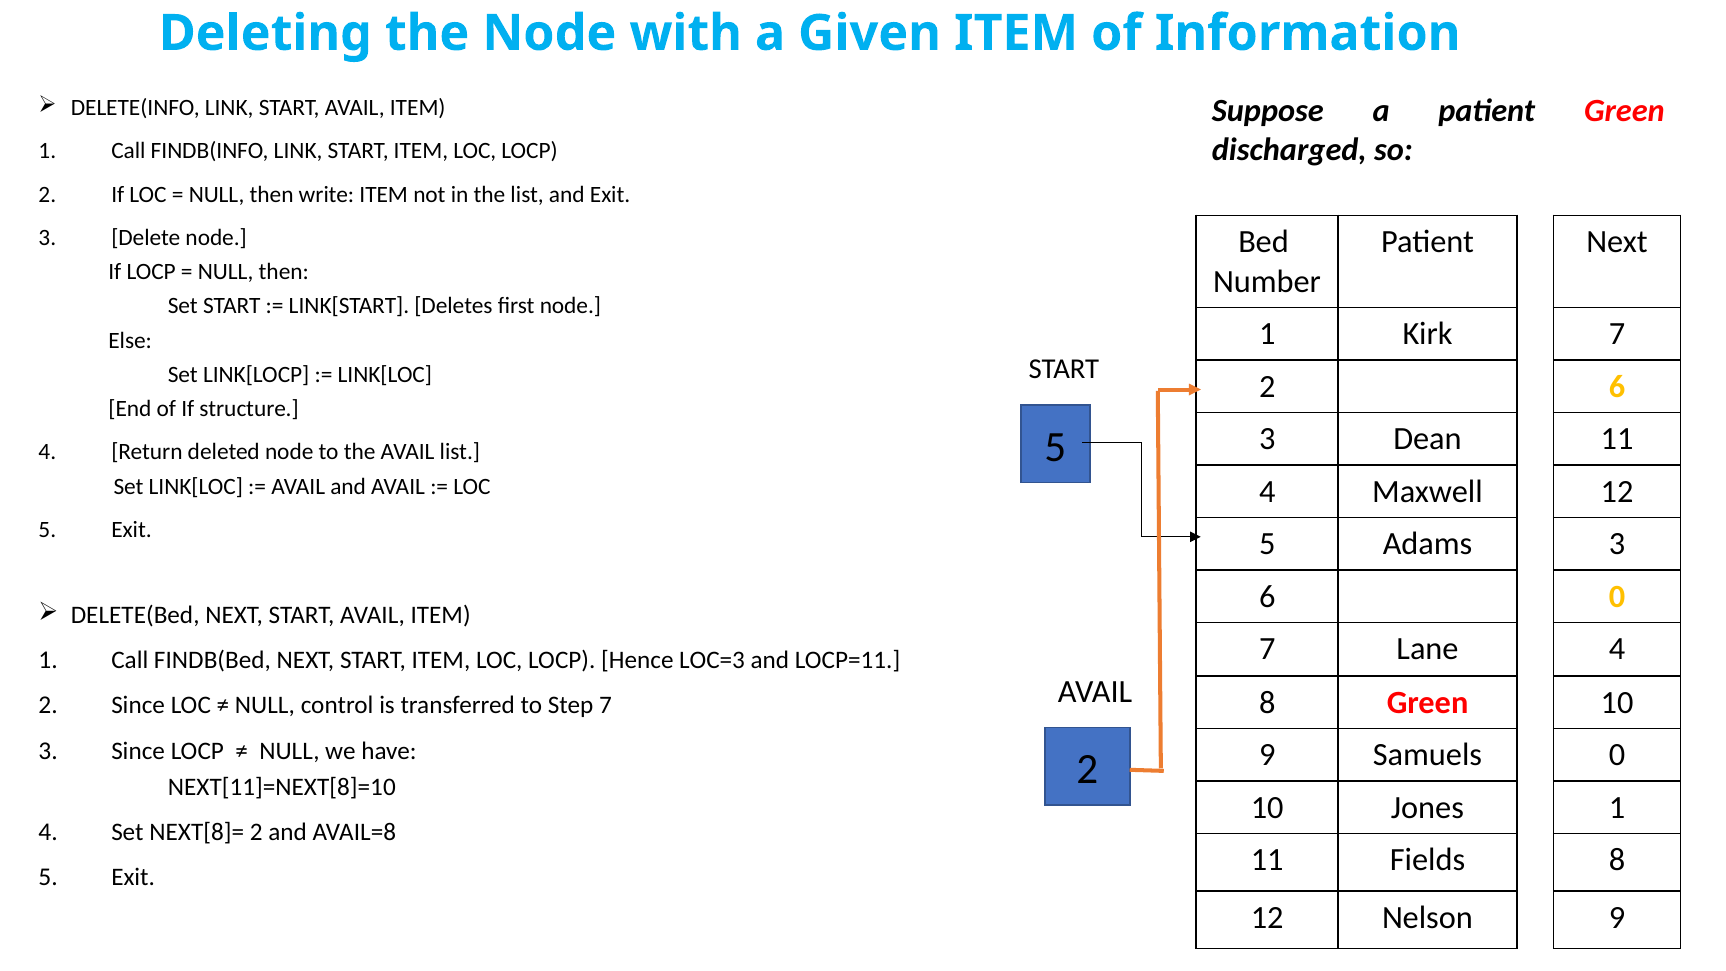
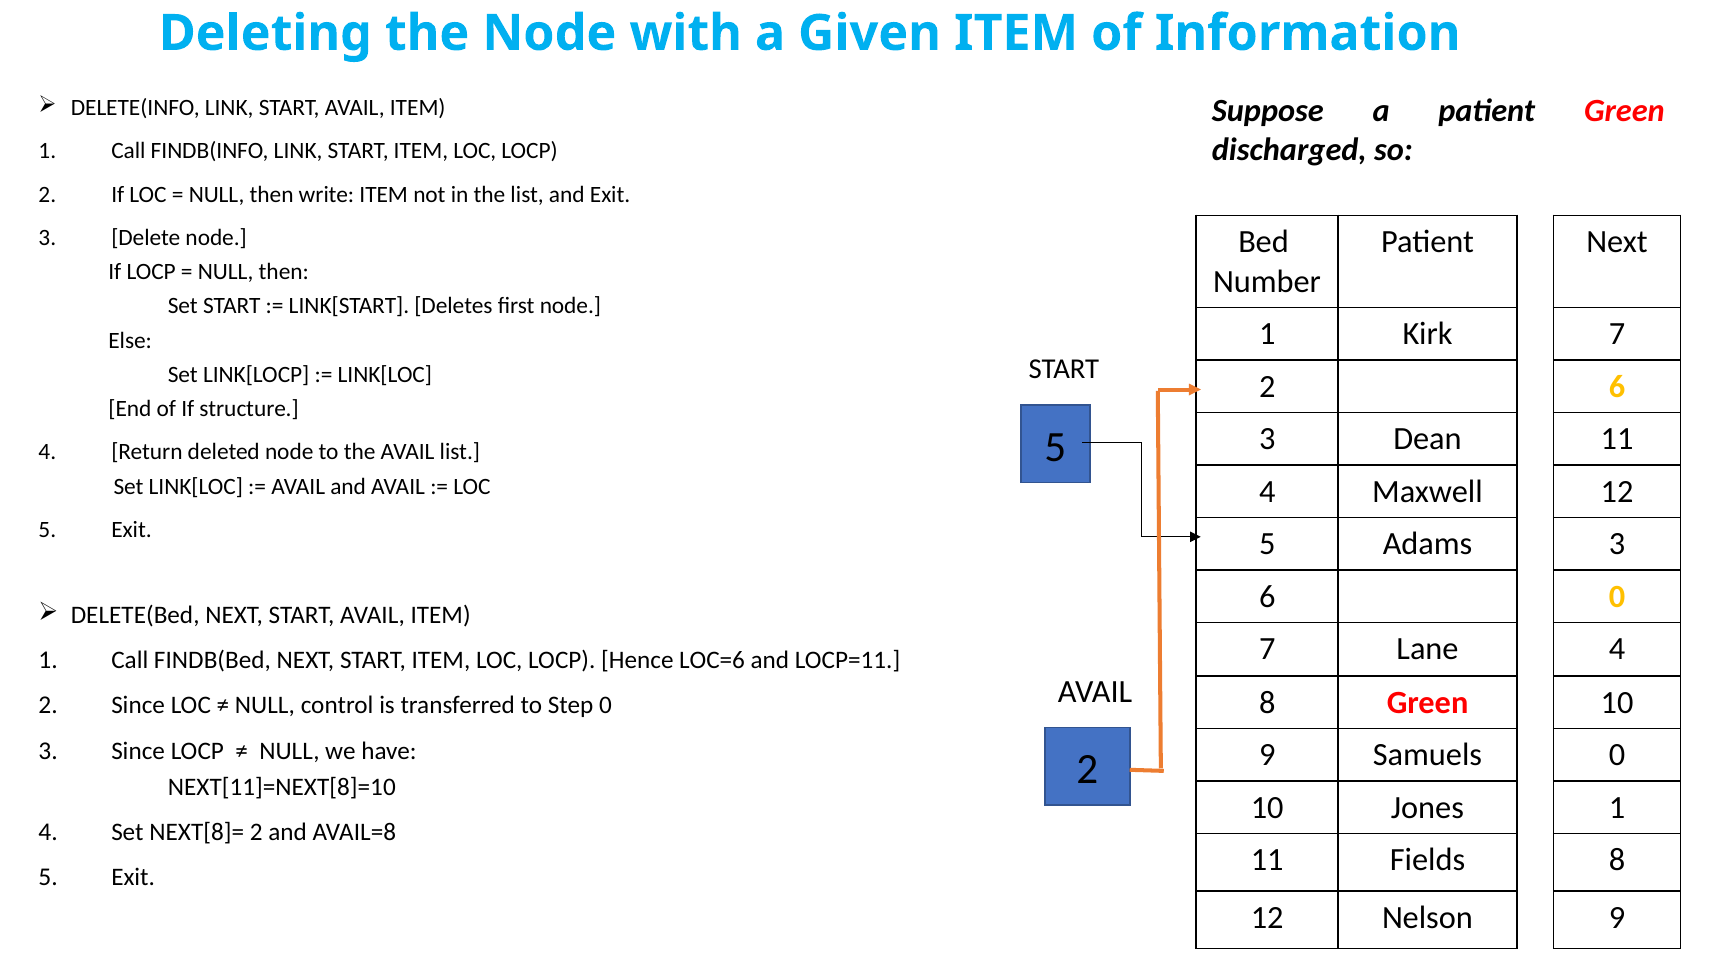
LOC=3: LOC=3 -> LOC=6 (712, 660)
Step 7: 7 -> 0 (605, 705)
